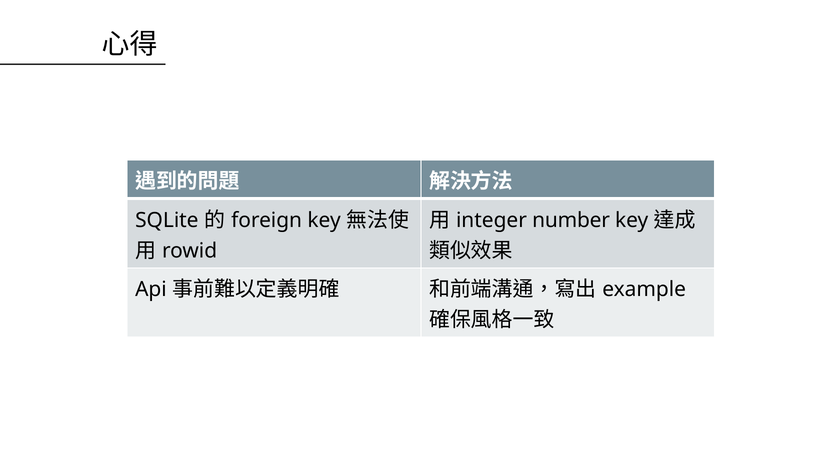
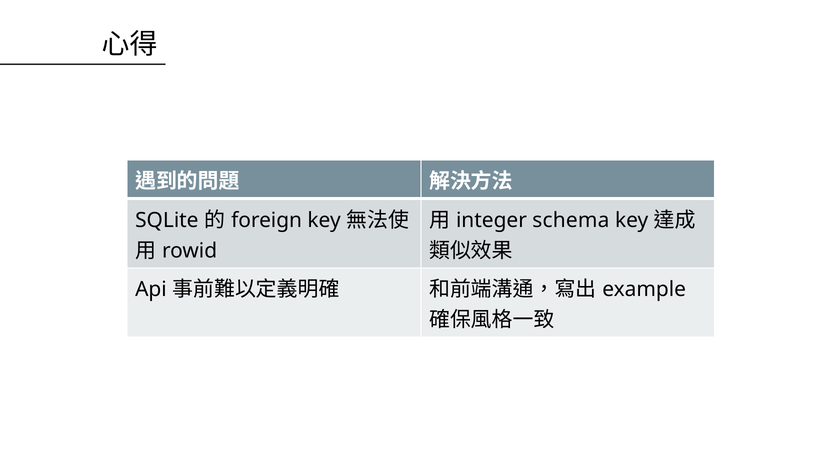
number: number -> schema (571, 220)
